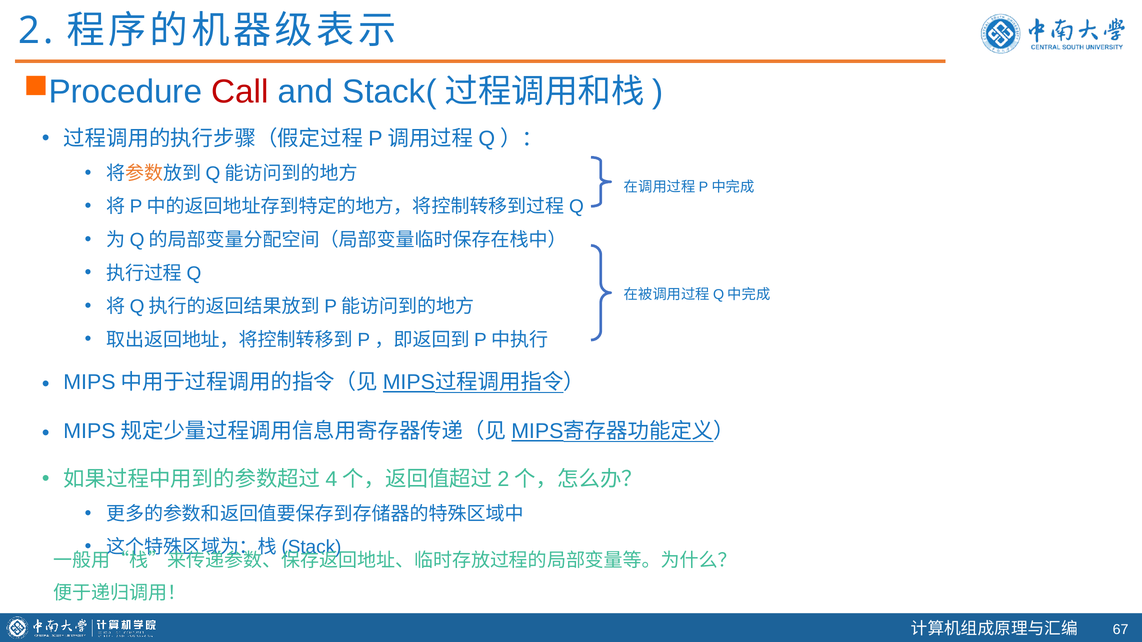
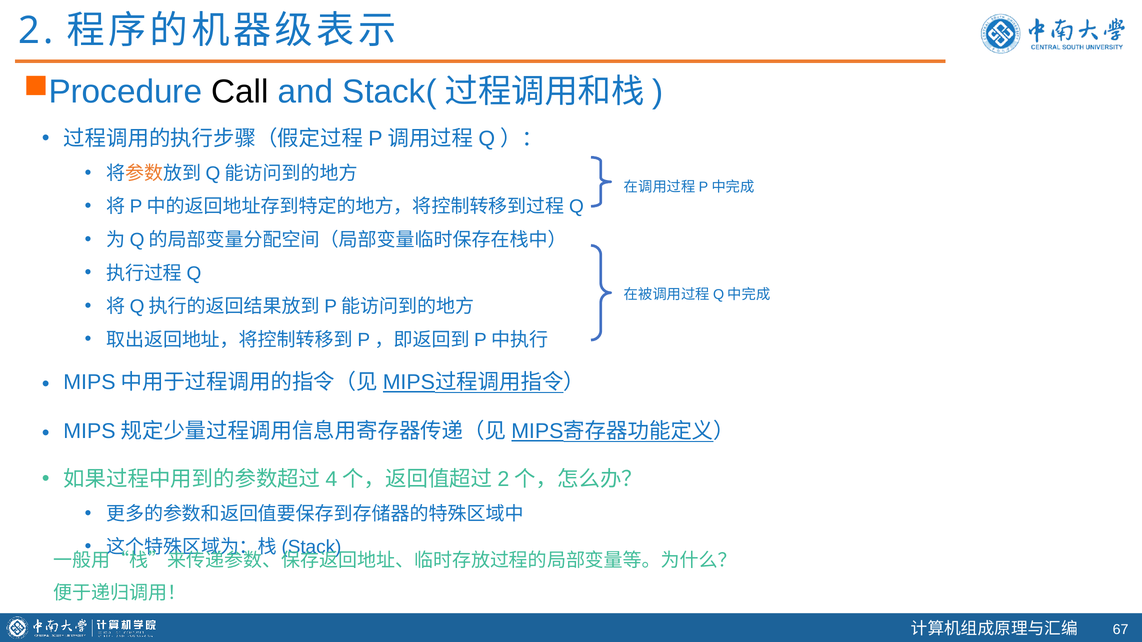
Call colour: red -> black (240, 92)
